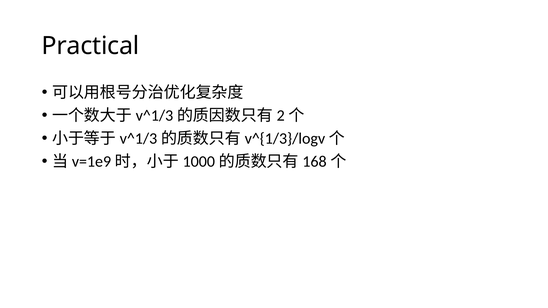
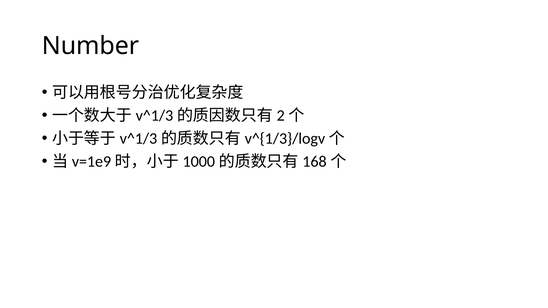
Practical: Practical -> Number (90, 46)
